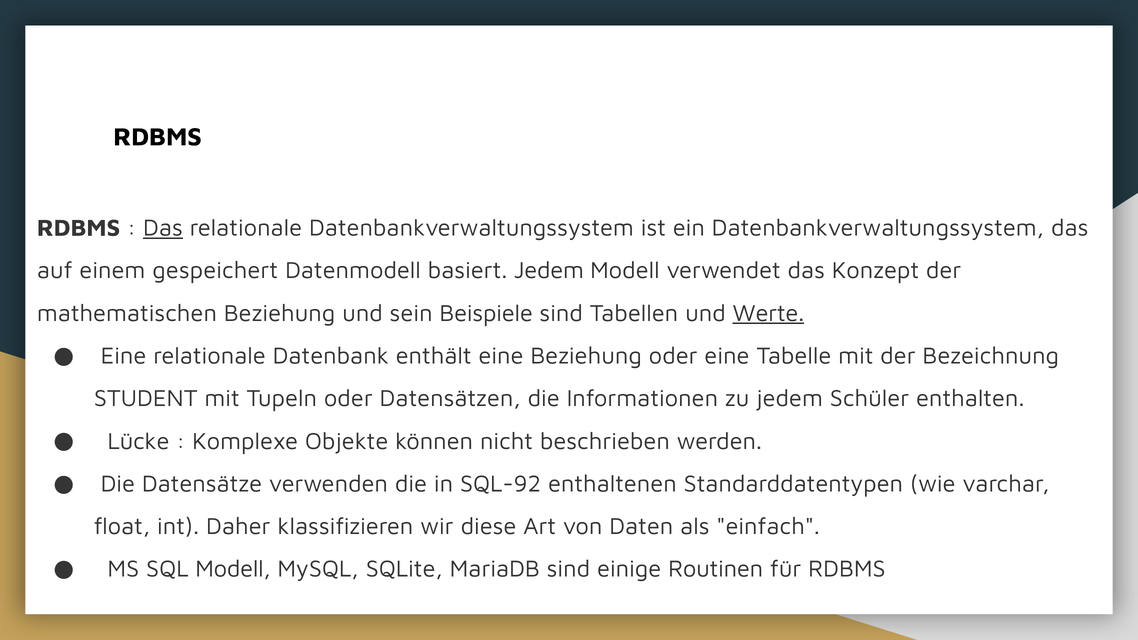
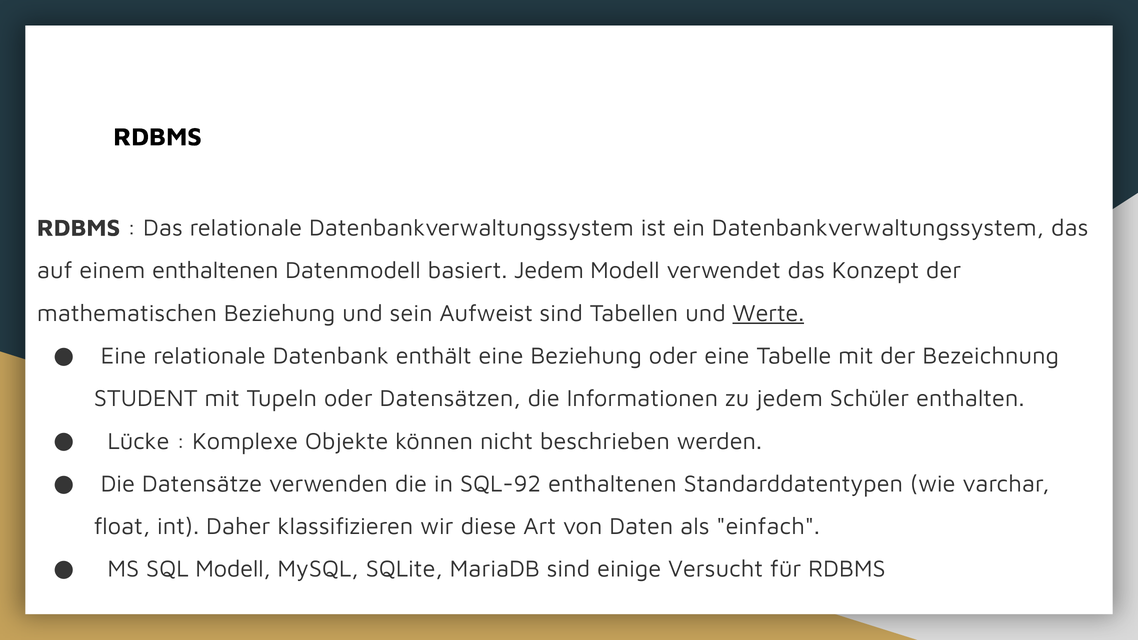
Das underline: present -> none (163, 228)
einem gespeichert: gespeichert -> enthaltenen (215, 271)
Beispiele: Beispiele -> Aufweist (486, 313)
Routinen: Routinen -> Versucht (716, 569)
